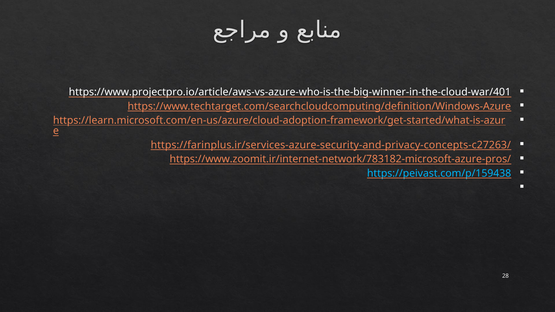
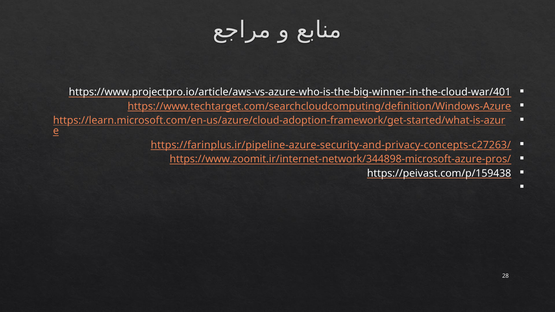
https://farinplus.ir/services-azure-security-and-privacy-concepts-c27263/: https://farinplus.ir/services-azure-security-and-privacy-concepts-c27263/ -> https://farinplus.ir/pipeline-azure-security-and-privacy-concepts-c27263/ (331, 145)
https://www.zoomit.ir/internet-network/783182-microsoft-azure-pros/: https://www.zoomit.ir/internet-network/783182-microsoft-azure-pros/ -> https://www.zoomit.ir/internet-network/344898-microsoft-azure-pros/ (340, 159)
https://peivast.com/p/159438 colour: light blue -> white (439, 173)
